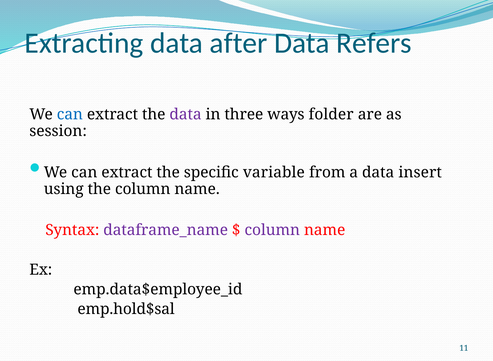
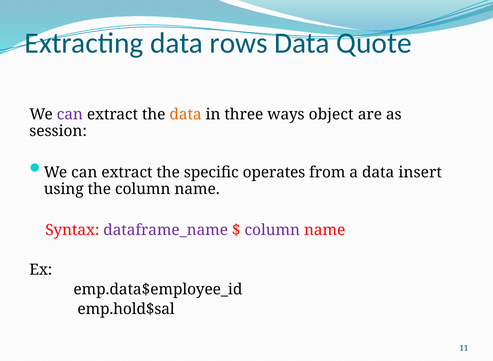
after: after -> rows (239, 43)
Refers: Refers -> Quote (374, 43)
can colour: blue -> purple (70, 115)
data colour: purple -> orange (186, 115)
folder: folder -> object (331, 115)
variable: variable -> operates (274, 172)
